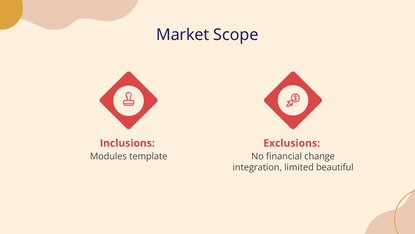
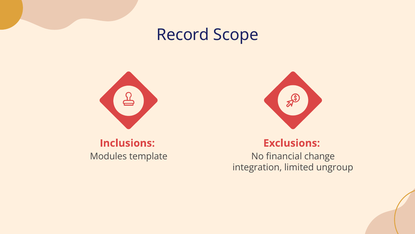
Market: Market -> Record (183, 35)
beautiful: beautiful -> ungroup (335, 167)
